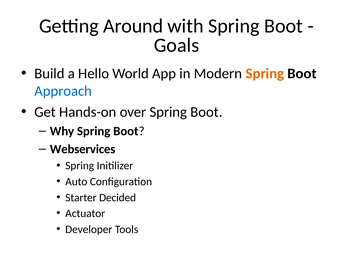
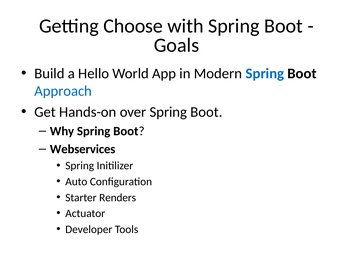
Around: Around -> Choose (133, 26)
Spring colour: orange -> blue (265, 73)
Decided: Decided -> Renders (118, 197)
